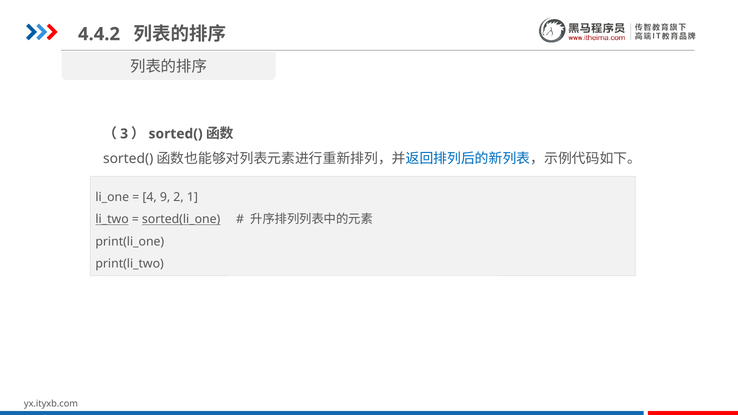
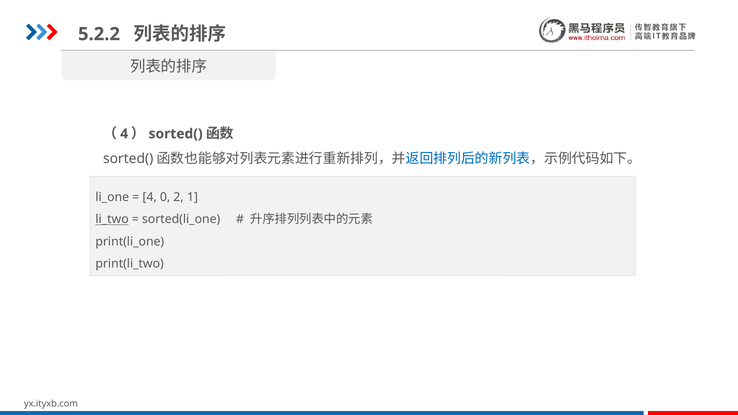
4.4.2: 4.4.2 -> 5.2.2 (99, 34)
3: 3 -> 4 (124, 134)
9: 9 -> 0 (165, 197)
sorted(li_one underline: present -> none (181, 219)
